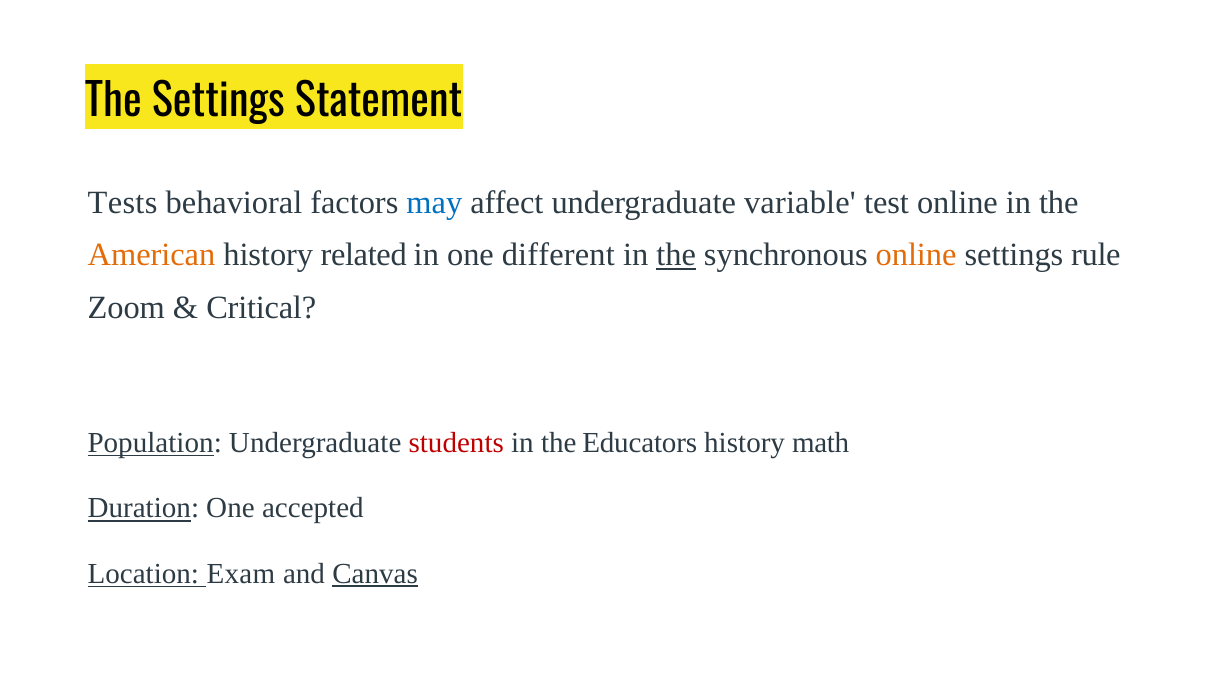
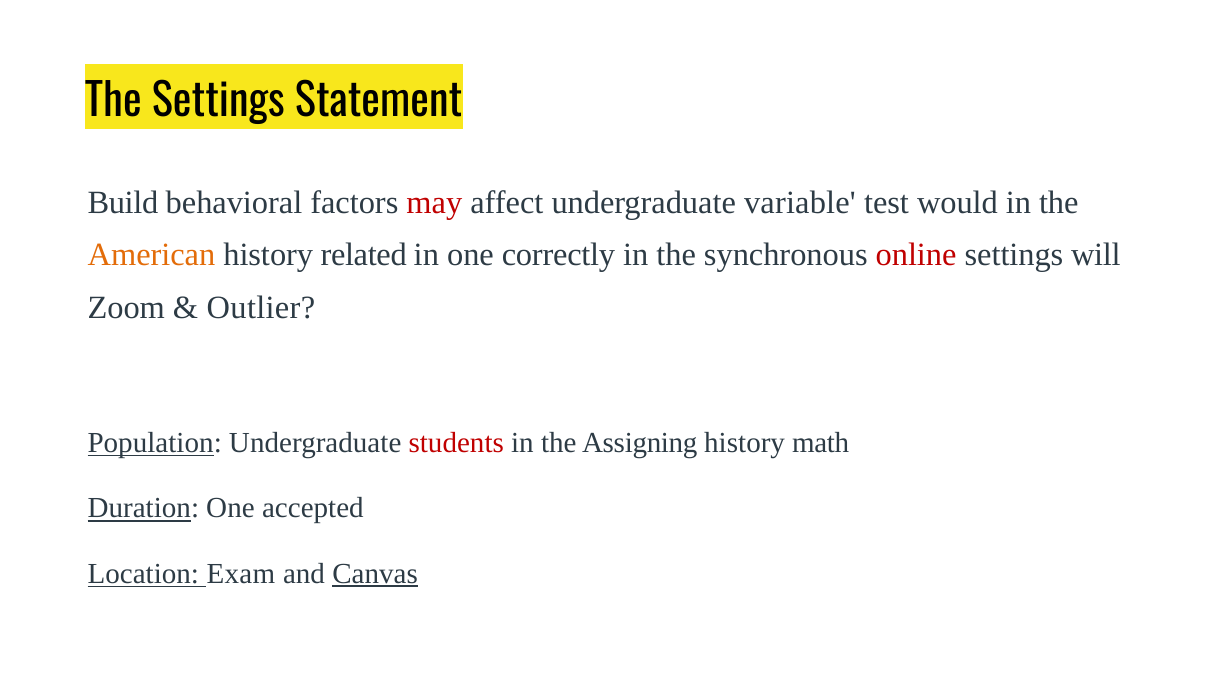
Tests: Tests -> Build (123, 203)
may colour: blue -> red (434, 203)
test online: online -> would (957, 203)
different: different -> correctly (558, 255)
the underline: present -> none (676, 255)
online colour: orange -> red (916, 255)
rule: rule -> will (1096, 255)
Critical: Critical -> Outlier (261, 308)
Educators: Educators -> Assigning (640, 443)
